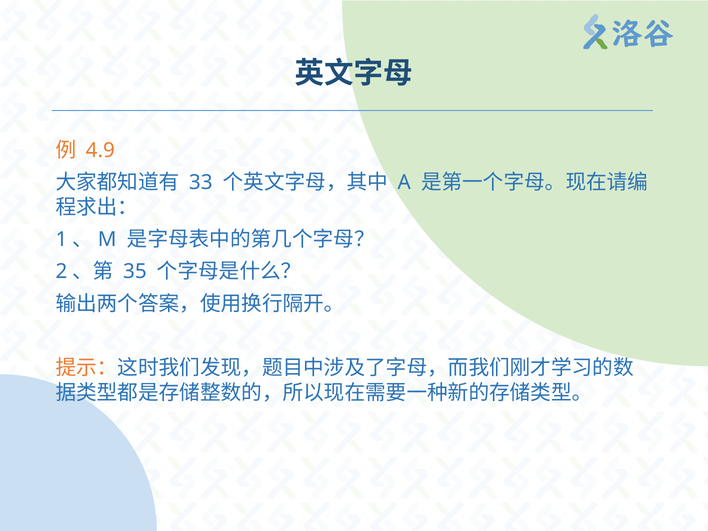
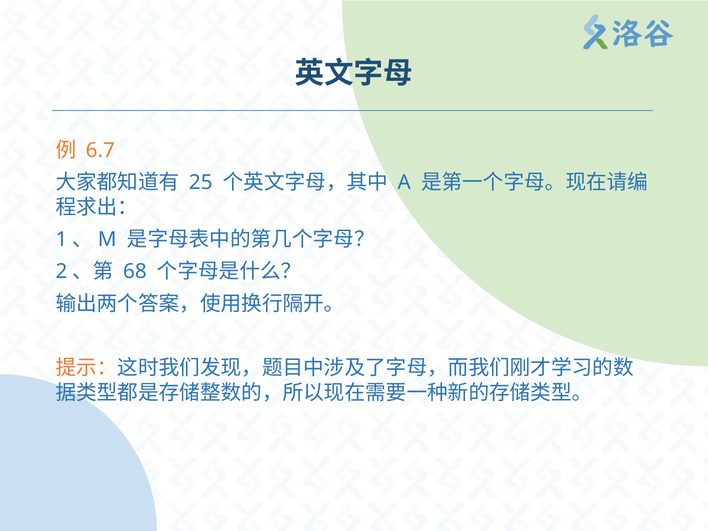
4.9: 4.9 -> 6.7 (100, 150)
33: 33 -> 25 (201, 183)
35: 35 -> 68 (135, 272)
